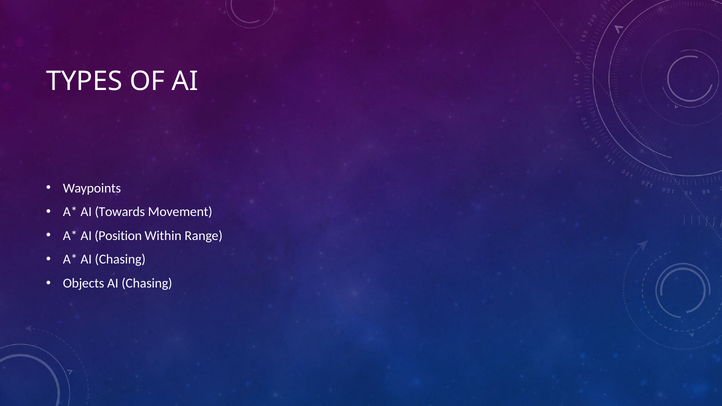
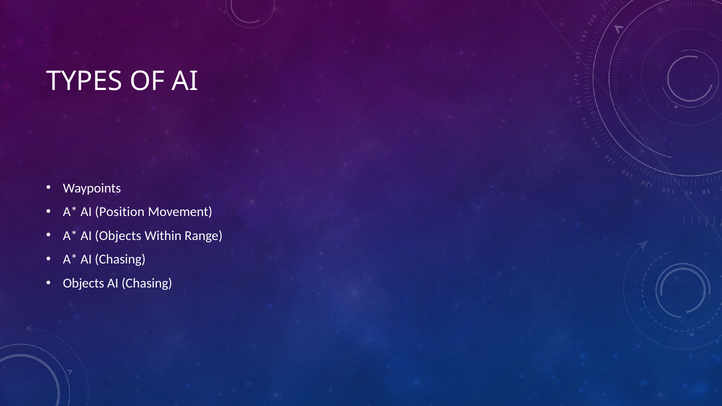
Towards: Towards -> Position (120, 212)
AI Position: Position -> Objects (118, 236)
